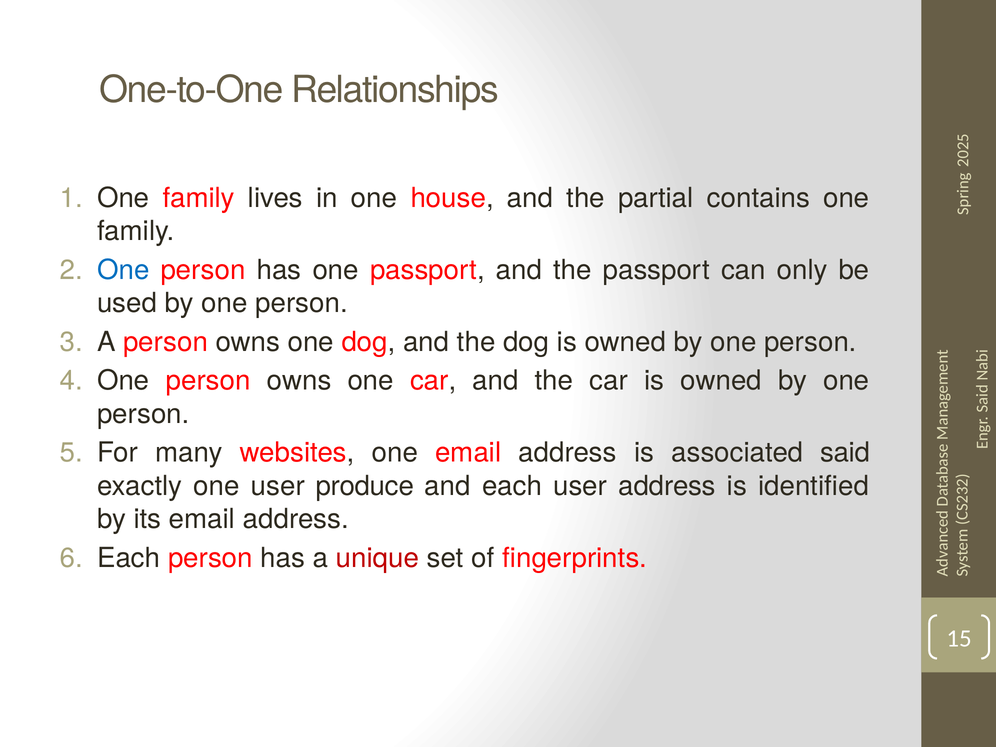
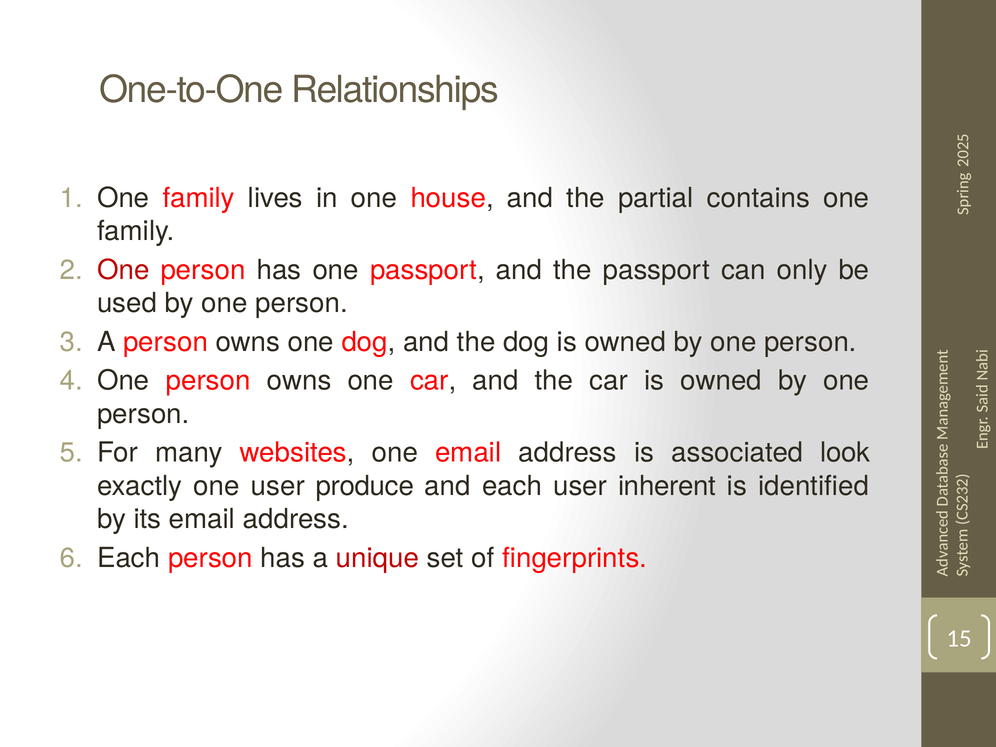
One colour: blue -> red (123, 270)
said: said -> look (845, 453)
user address: address -> inherent (667, 486)
